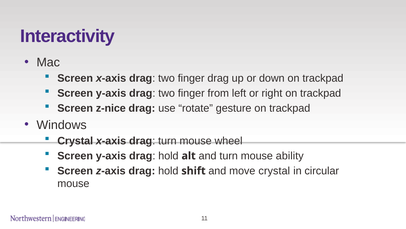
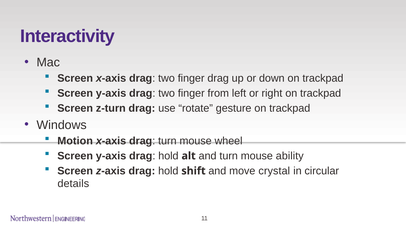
z-nice: z-nice -> z-turn (111, 108)
Crystal: Crystal -> Motion (75, 140)
mouse: mouse -> details (73, 183)
